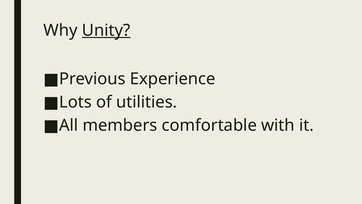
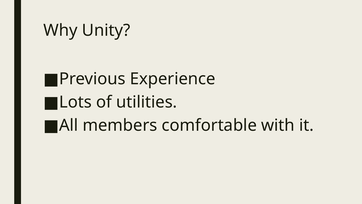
Unity underline: present -> none (106, 30)
